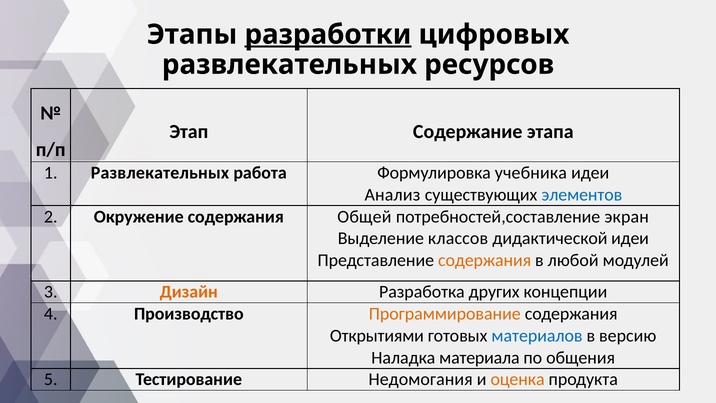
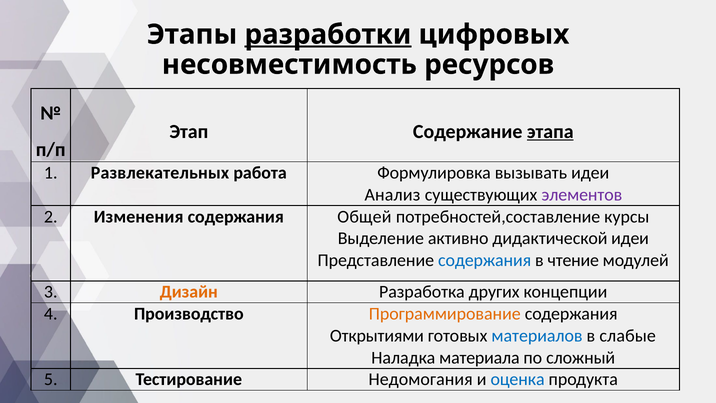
развлекательных: развлекательных -> несовместимость (289, 65)
этапа underline: none -> present (550, 131)
учебника: учебника -> вызывать (531, 173)
элементов colour: blue -> purple (582, 195)
Окружение: Окружение -> Изменения (139, 217)
экран: экран -> курсы (627, 217)
классов: классов -> активно (458, 238)
содержания colour: orange -> blue (485, 260)
любой: любой -> чтение (573, 260)
версию: версию -> слабые (628, 336)
общения: общения -> сложный (581, 357)
оценка colour: orange -> blue (518, 379)
